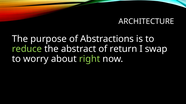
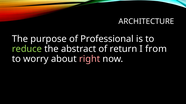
Abstractions: Abstractions -> Professional (107, 39)
swap: swap -> from (156, 49)
right colour: light green -> pink (90, 59)
